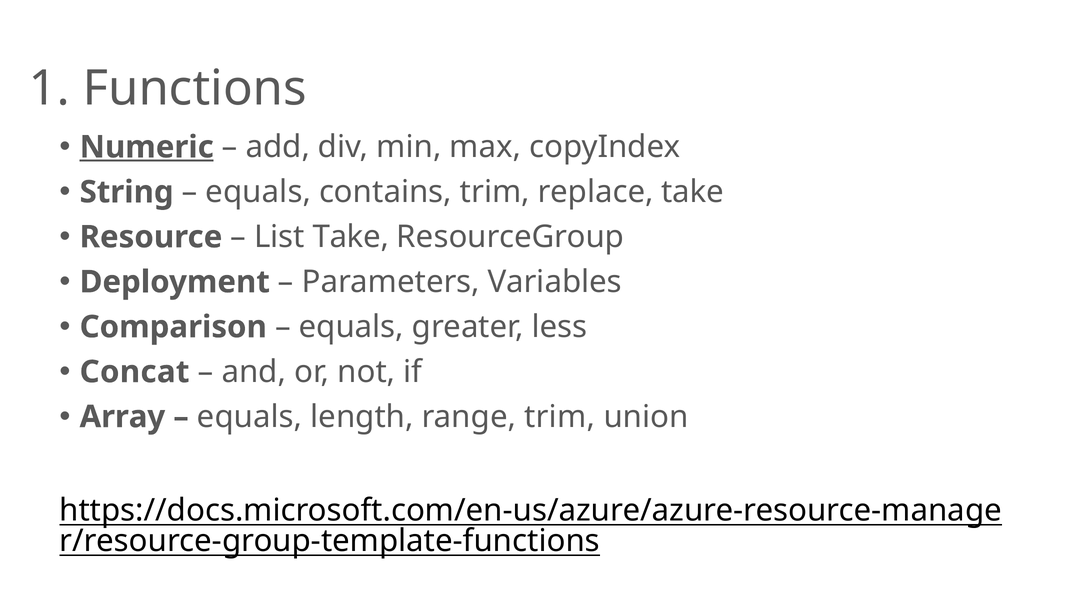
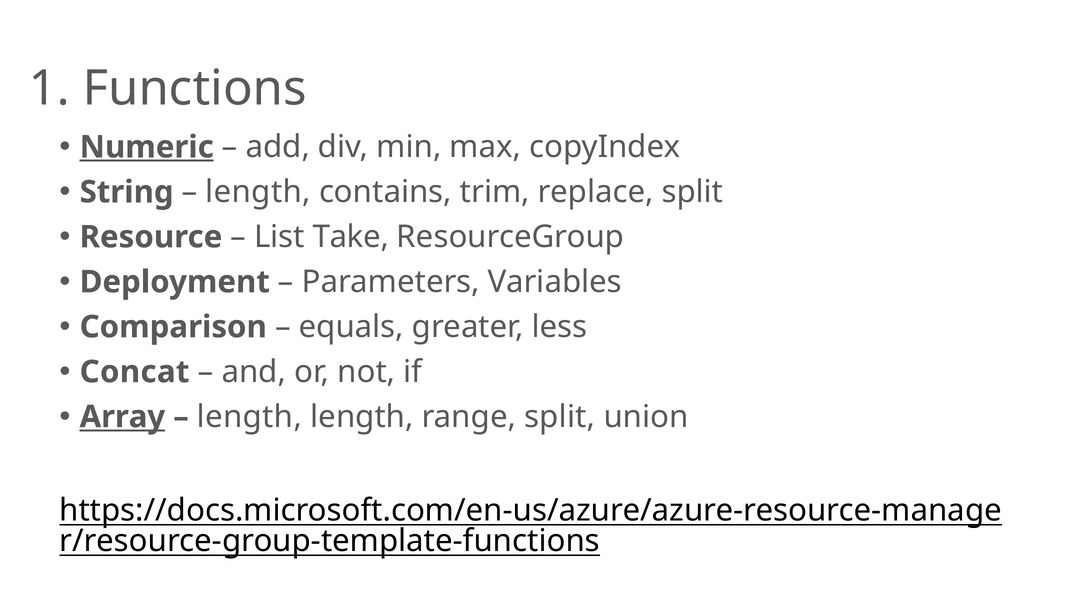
equals: equals -> length (258, 192)
replace take: take -> split (692, 192)
Array underline: none -> present (122, 417)
equals: equals -> length (249, 417)
range trim: trim -> split (560, 417)
